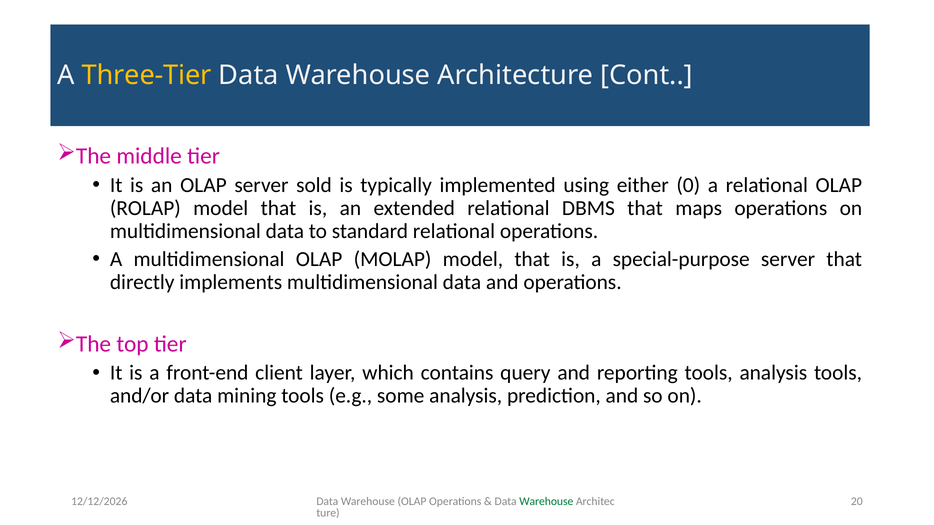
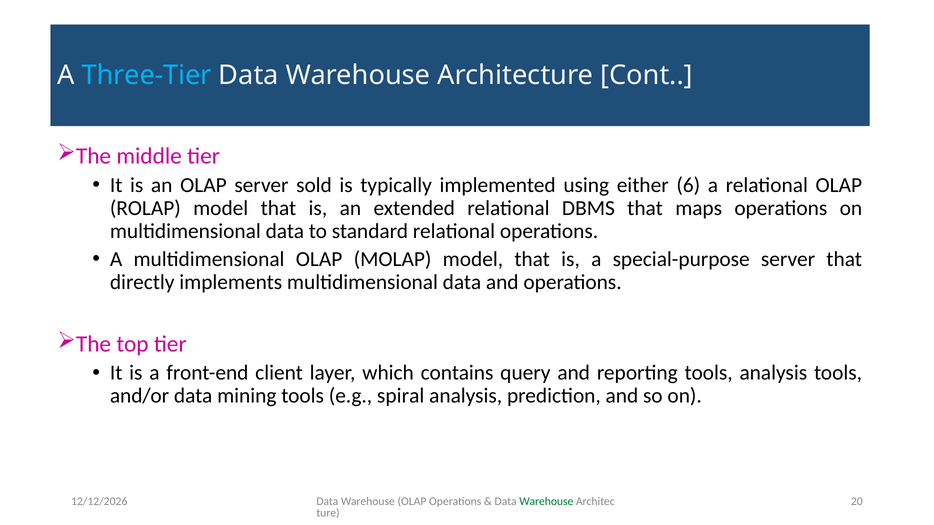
Three-Tier colour: yellow -> light blue (147, 75)
0: 0 -> 6 (688, 185)
some: some -> spiral (401, 396)
